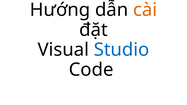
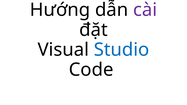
cài colour: orange -> purple (145, 10)
